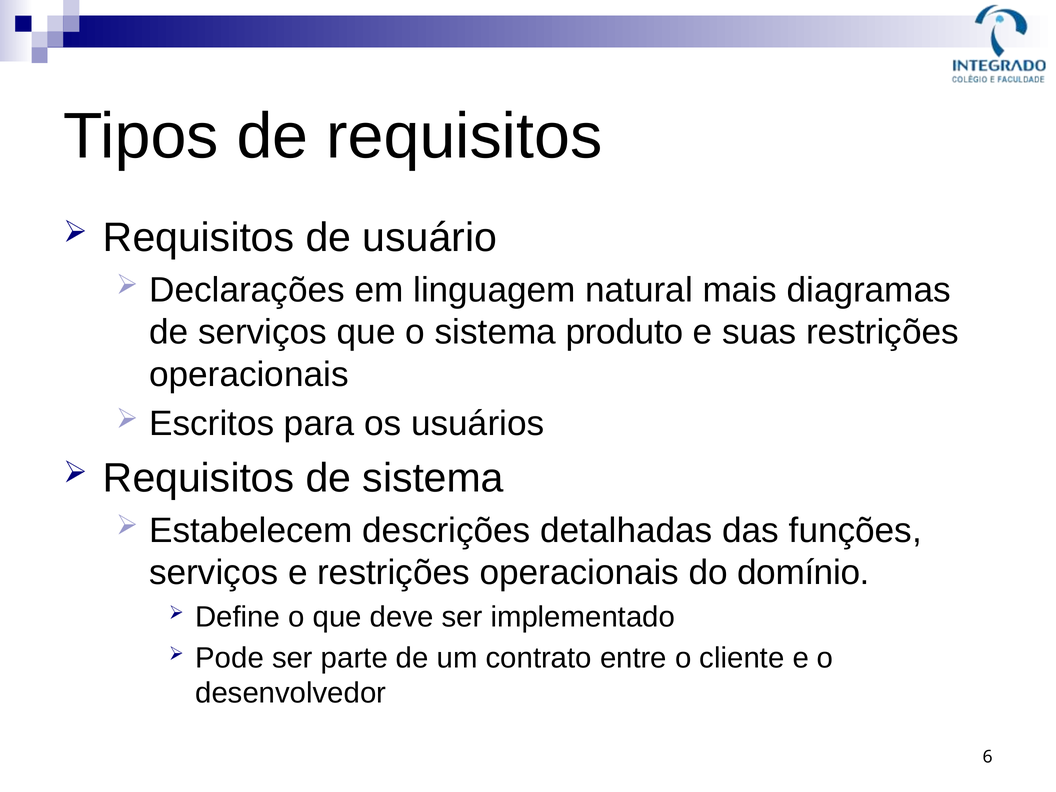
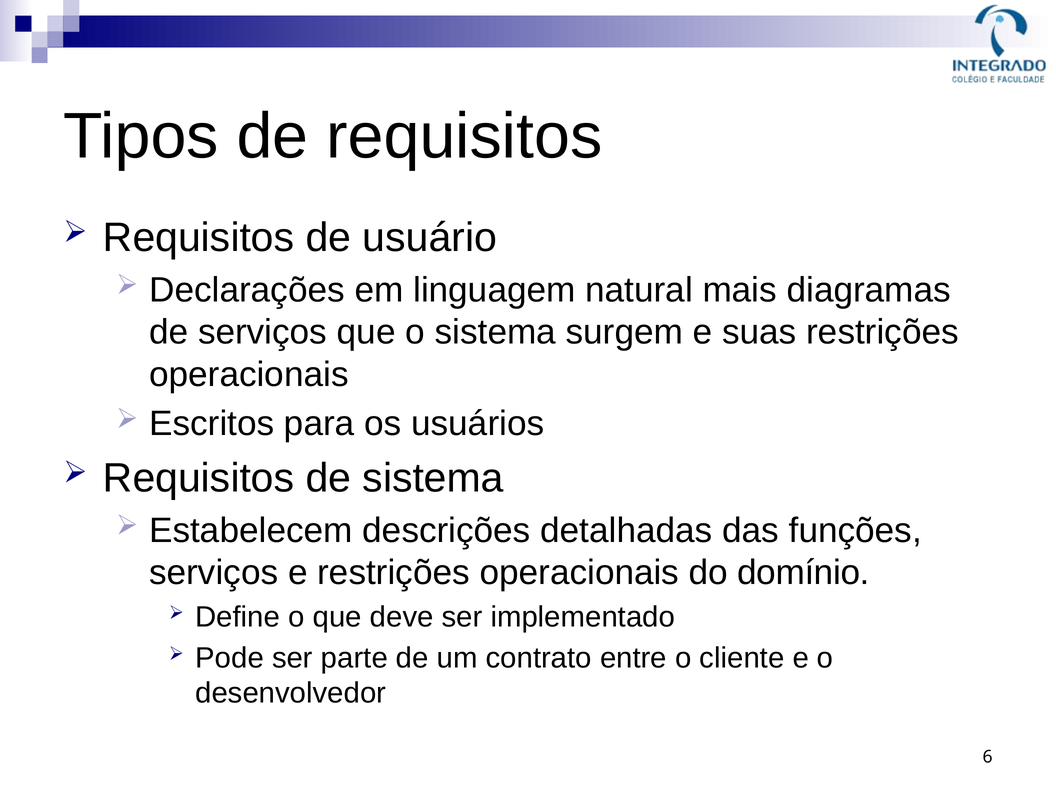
produto: produto -> surgem (624, 332)
